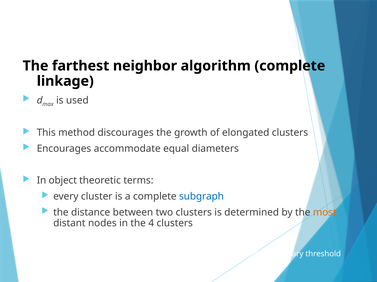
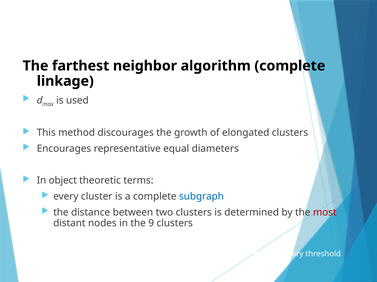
accommodate: accommodate -> representative (127, 149)
most colour: orange -> red (325, 213)
4: 4 -> 9 (151, 224)
